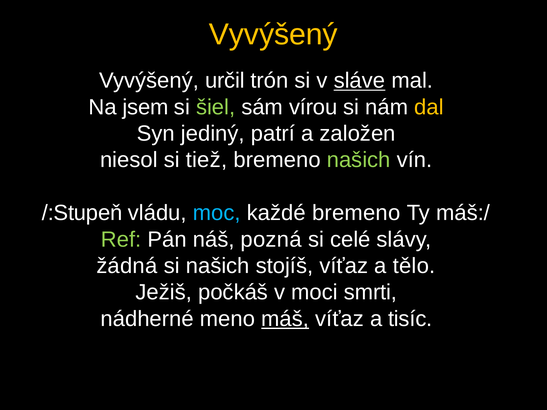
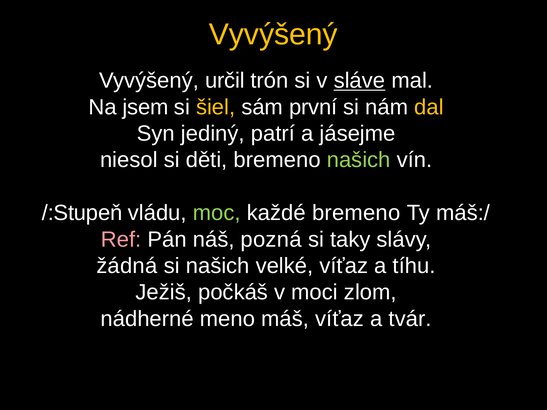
šiel colour: light green -> yellow (216, 107)
vírou: vírou -> první (313, 107)
založen: založen -> jásejme (358, 134)
tiež: tiež -> děti (207, 160)
moc colour: light blue -> light green (217, 213)
Ref colour: light green -> pink (121, 240)
celé: celé -> taky (350, 240)
stojíš: stojíš -> velké (284, 266)
tělo: tělo -> tíhu (414, 266)
smrti: smrti -> zlom (370, 292)
máš underline: present -> none (285, 319)
tisíc: tisíc -> tvár (410, 319)
